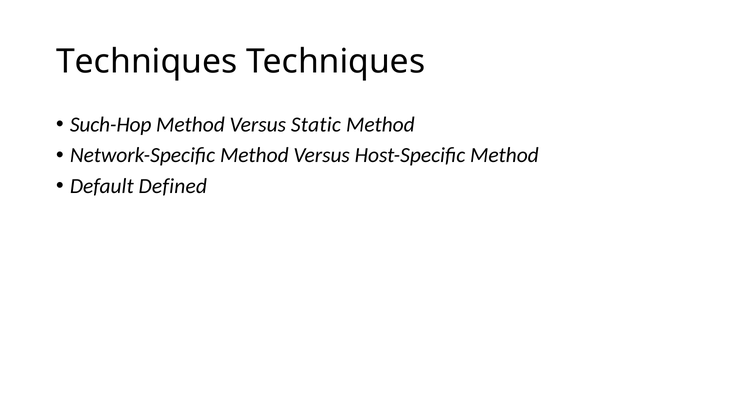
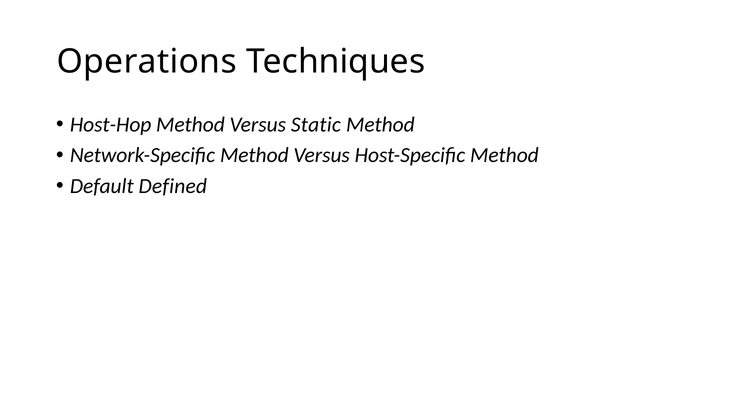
Techniques: Techniques -> Operations (147, 62)
Such-Hop: Such-Hop -> Host-Hop (111, 124)
